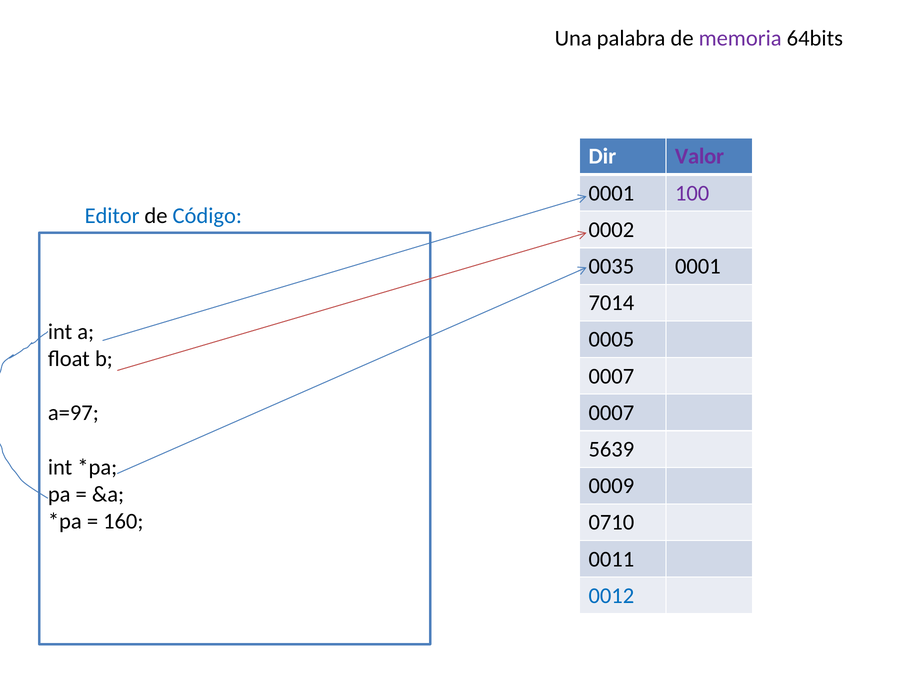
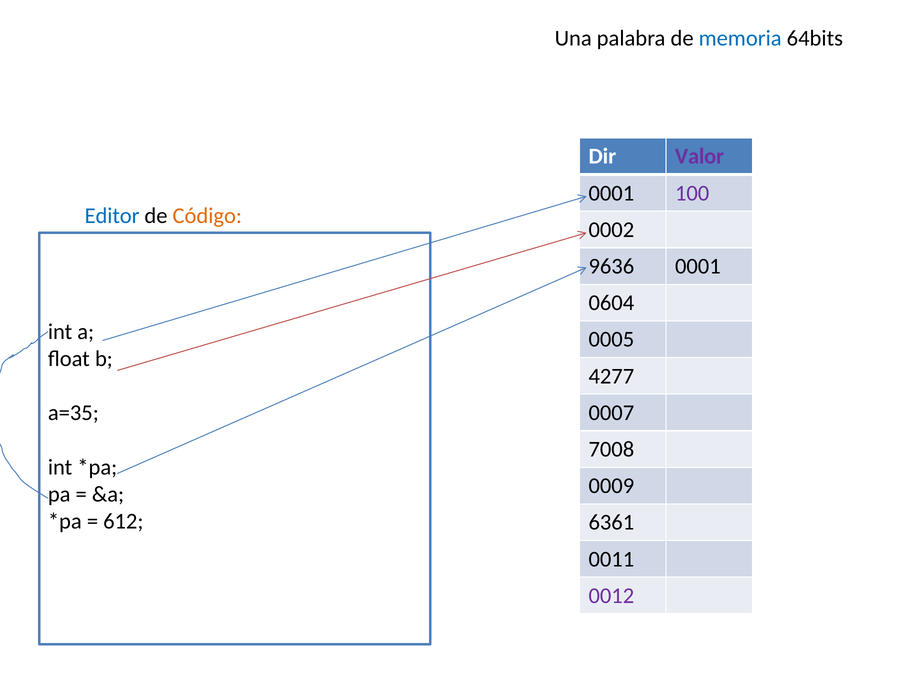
memoria colour: purple -> blue (740, 38)
Código colour: blue -> orange (207, 216)
0035: 0035 -> 9636 (611, 266)
7014: 7014 -> 0604 (611, 303)
0007: 0007 -> 4277 (611, 376)
a=97: a=97 -> a=35 (73, 413)
5639: 5639 -> 7008 (611, 449)
160: 160 -> 612 (123, 521)
0710: 0710 -> 6361 (611, 523)
0012 colour: blue -> purple (611, 596)
